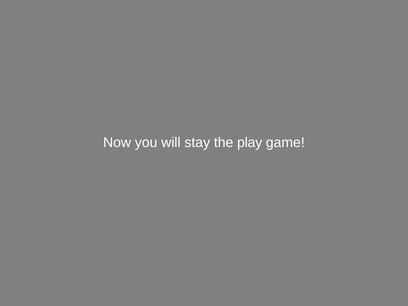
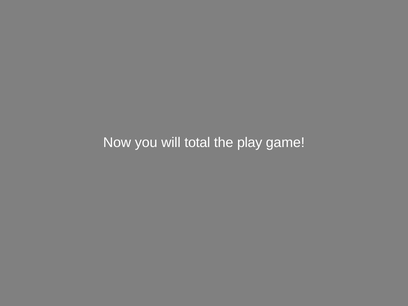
stay: stay -> total (197, 143)
